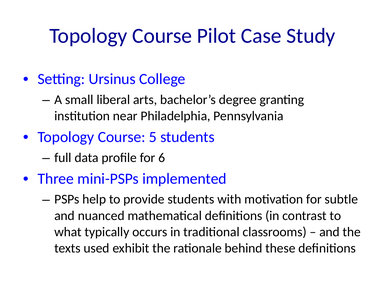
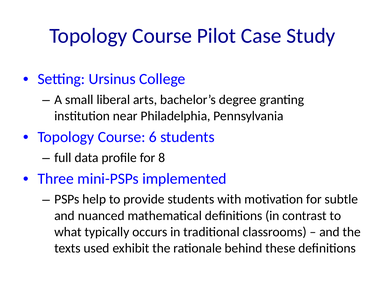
5: 5 -> 6 (153, 137)
6: 6 -> 8 (162, 157)
